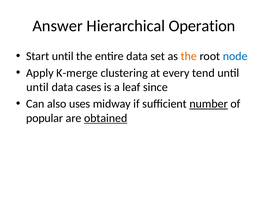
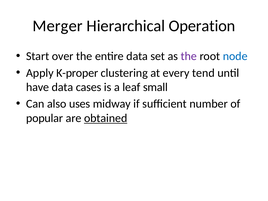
Answer: Answer -> Merger (58, 26)
Start until: until -> over (63, 56)
the colour: orange -> purple (189, 56)
K-merge: K-merge -> K-proper (77, 73)
until: until -> have (38, 87)
since: since -> small (155, 87)
number underline: present -> none (209, 104)
